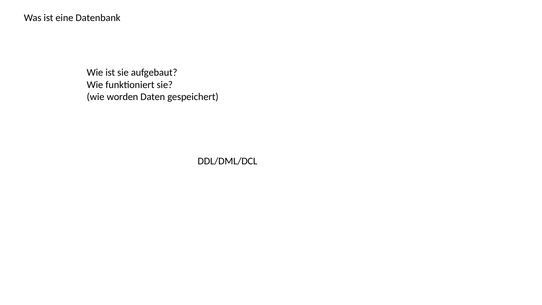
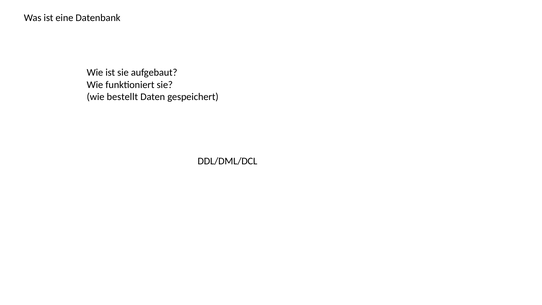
worden: worden -> bestellt (122, 97)
